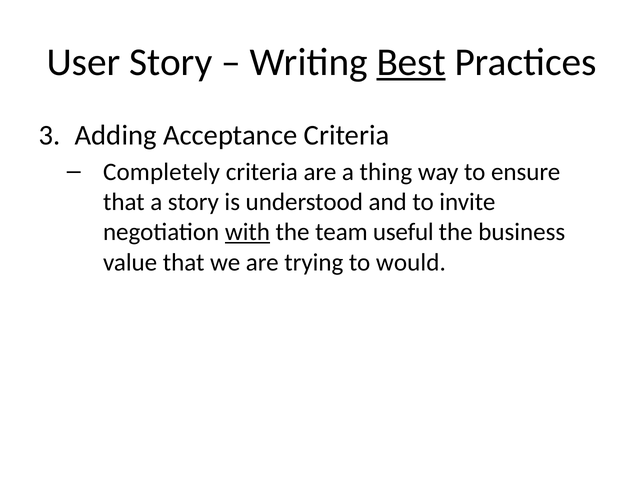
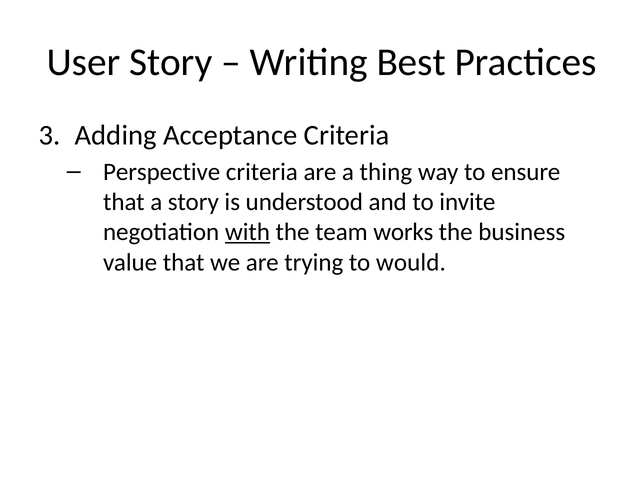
Best underline: present -> none (411, 62)
Completely: Completely -> Perspective (162, 172)
useful: useful -> works (403, 232)
